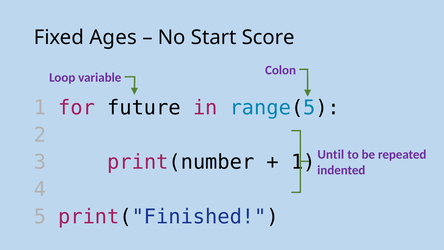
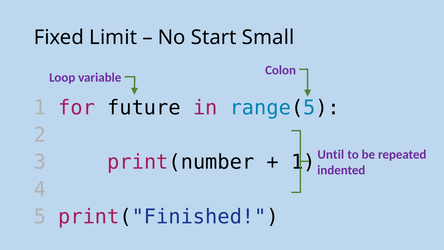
Ages: Ages -> Limit (113, 37)
Score: Score -> Small (268, 37)
